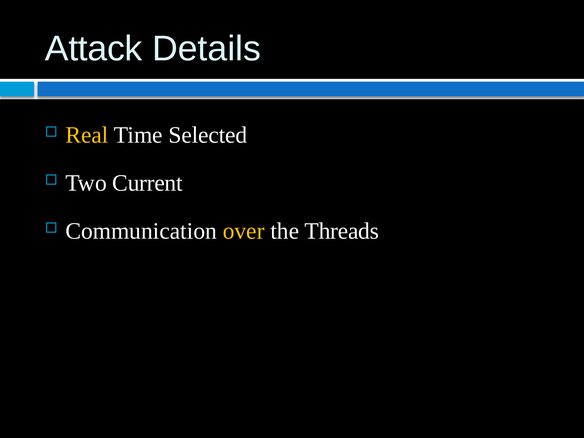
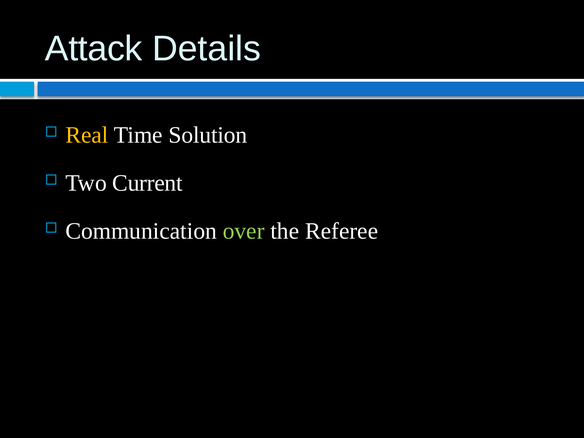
Selected: Selected -> Solution (208, 135)
over colour: yellow -> light green (244, 231)
Threads: Threads -> Referee (342, 231)
